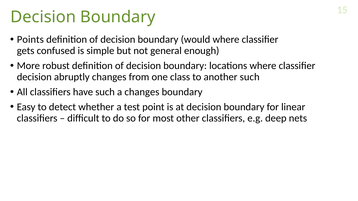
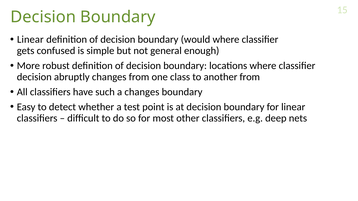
Points: Points -> Linear (30, 40)
another such: such -> from (250, 77)
